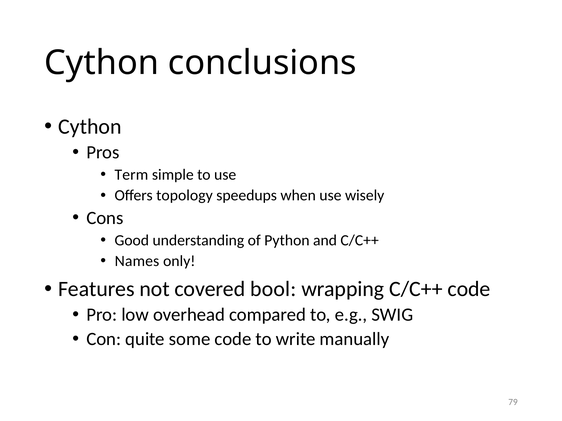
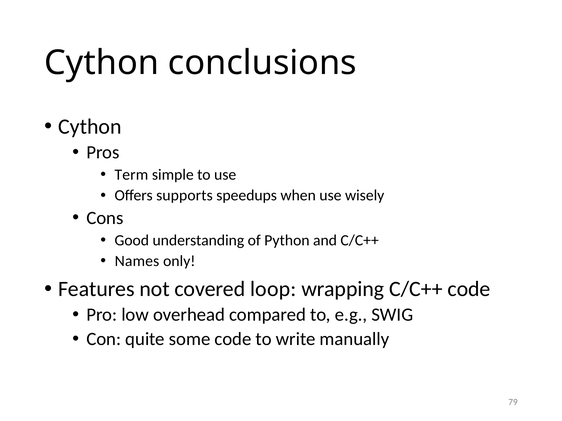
topology: topology -> supports (184, 196)
bool: bool -> loop (273, 289)
